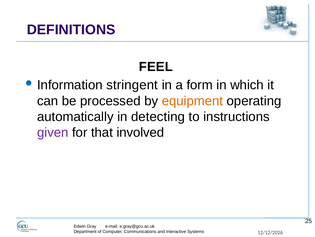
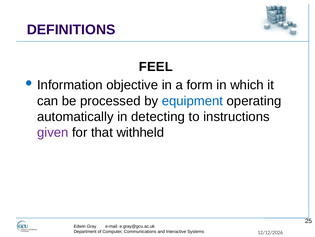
stringent: stringent -> objective (132, 85)
equipment colour: orange -> blue (192, 101)
involved: involved -> withheld (140, 132)
